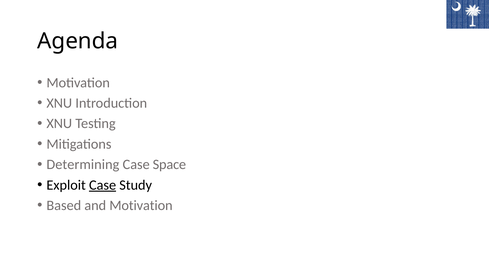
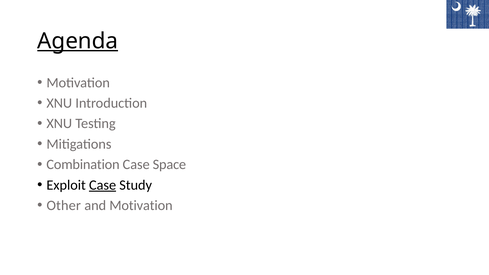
Agenda underline: none -> present (78, 41)
Determining: Determining -> Combination (83, 165)
Based: Based -> Other (64, 205)
